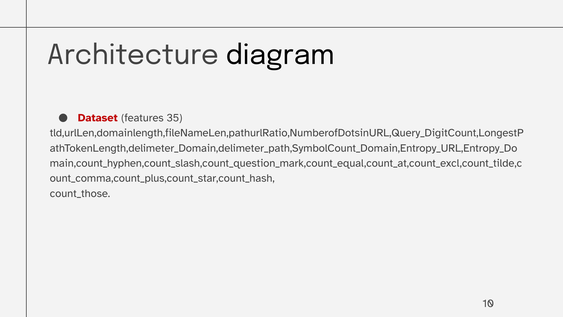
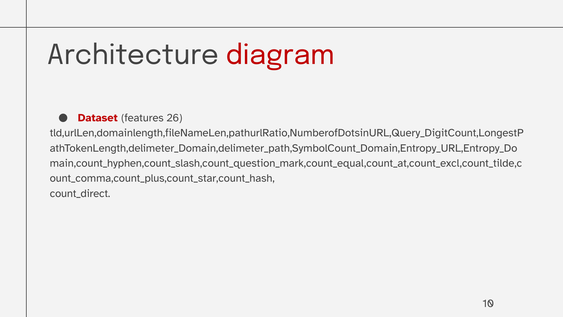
diagram colour: black -> red (280, 55)
35: 35 -> 26 (174, 118)
count_those: count_those -> count_direct (80, 193)
